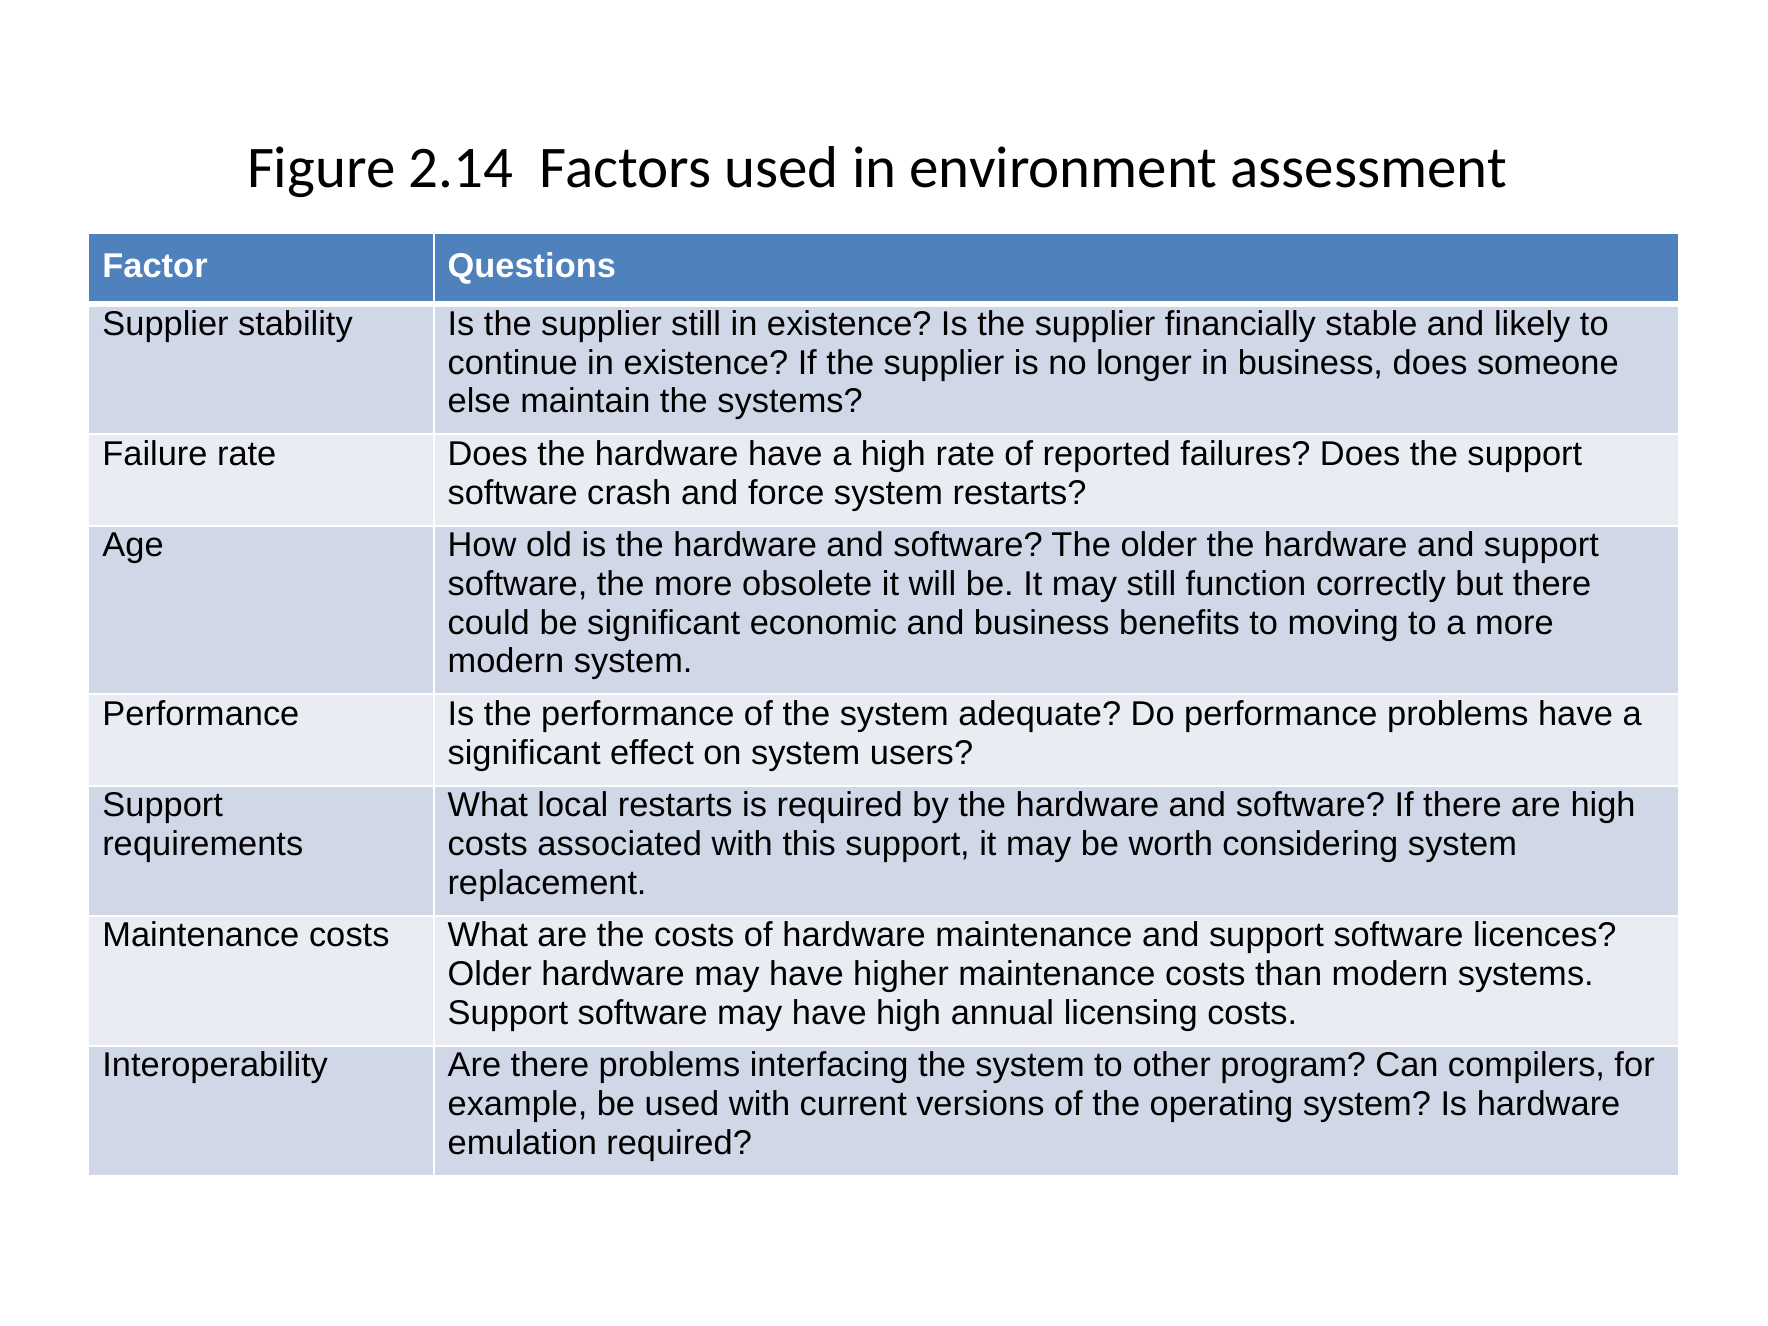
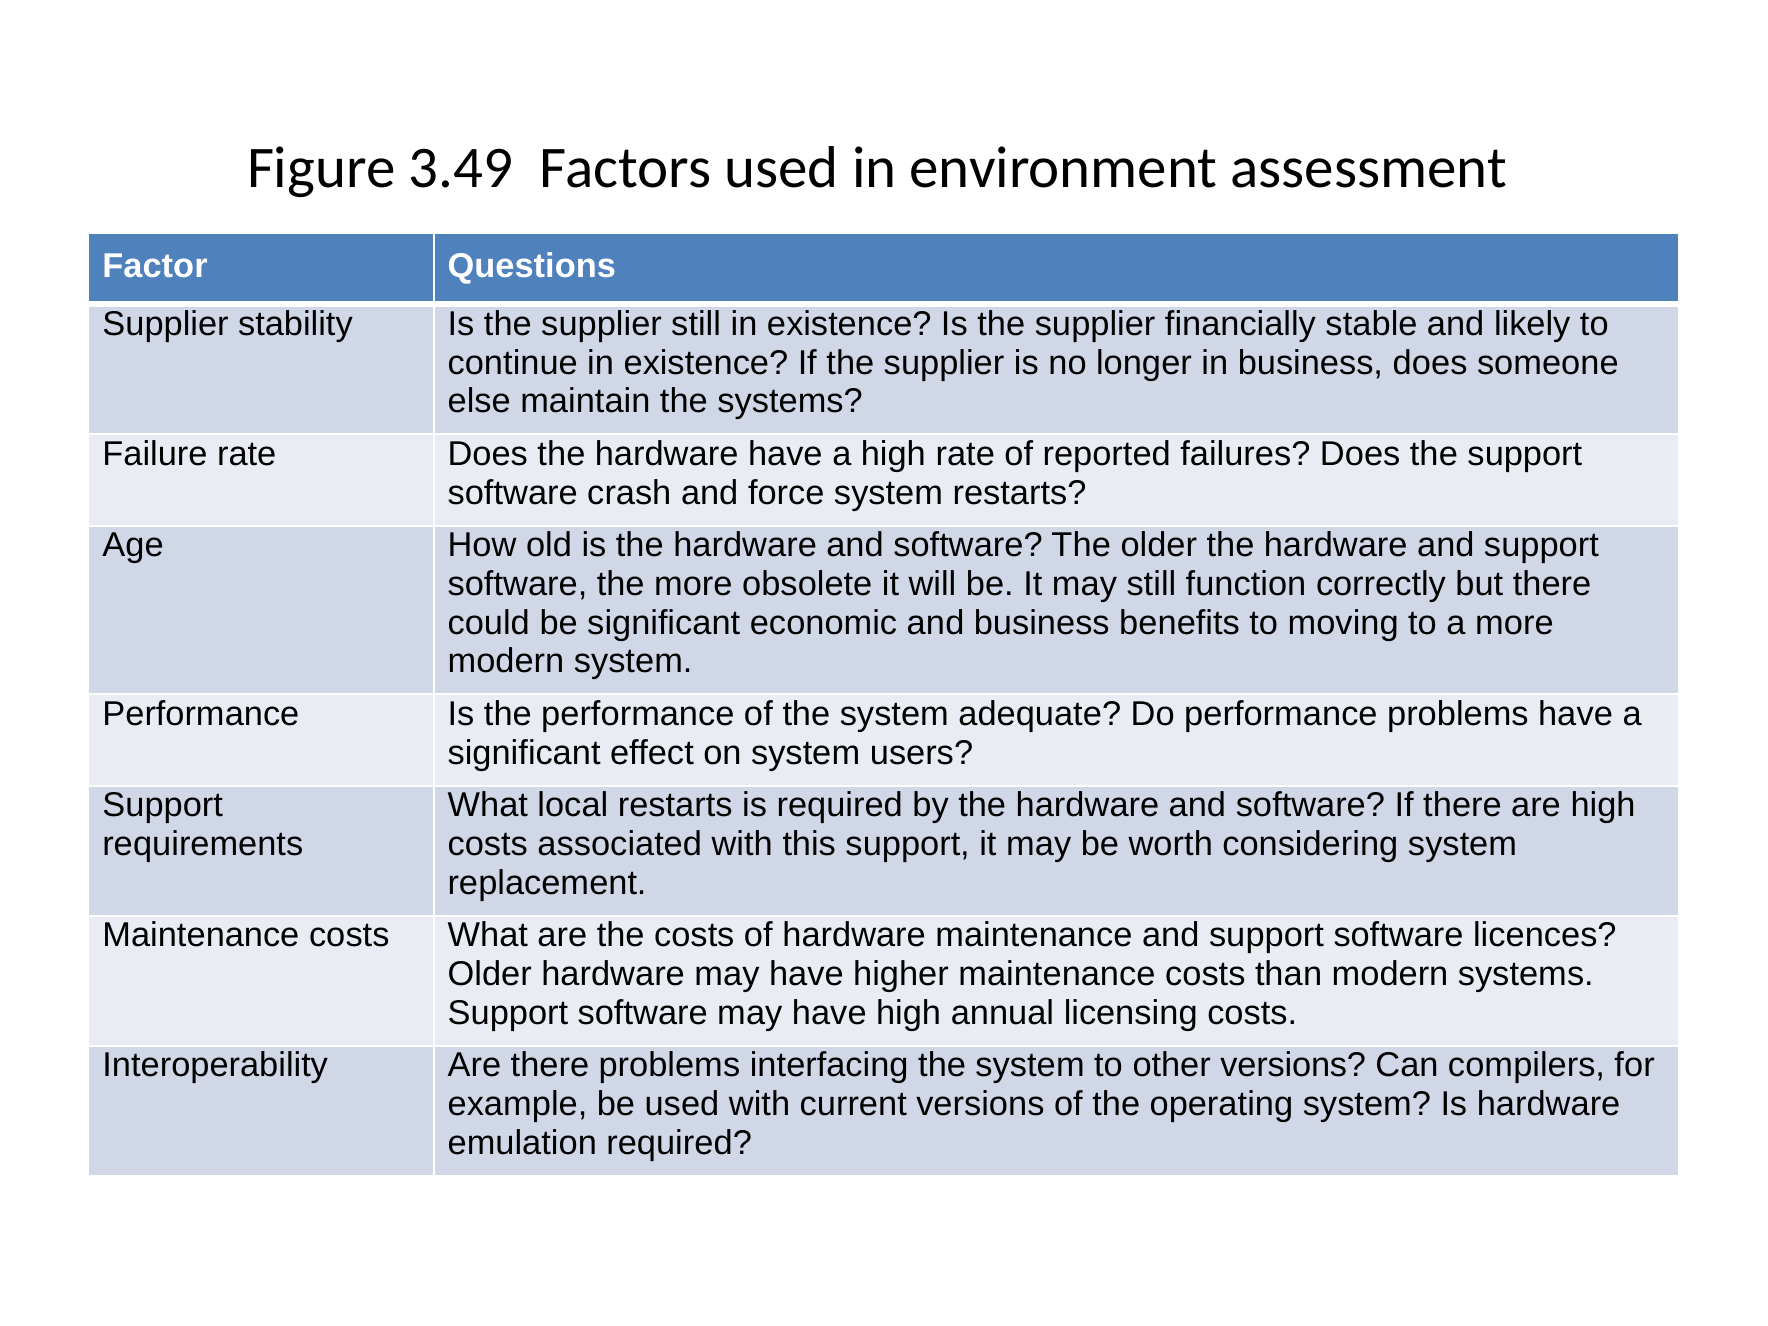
2.14: 2.14 -> 3.49 (461, 168)
other program: program -> versions (1293, 1066)
